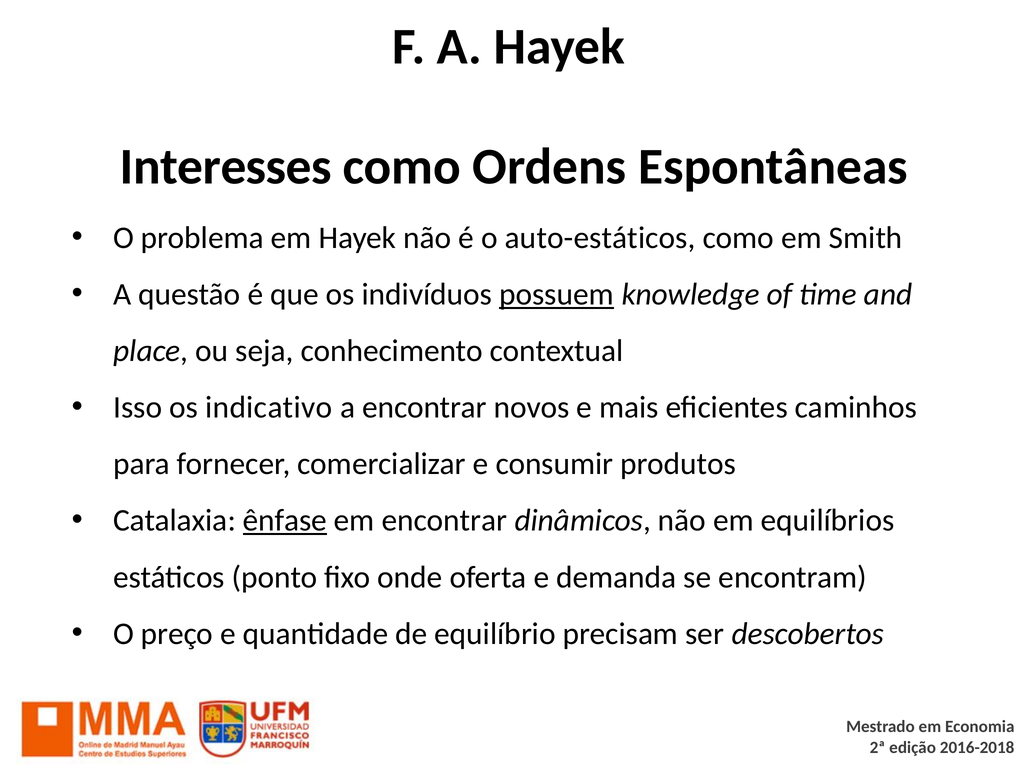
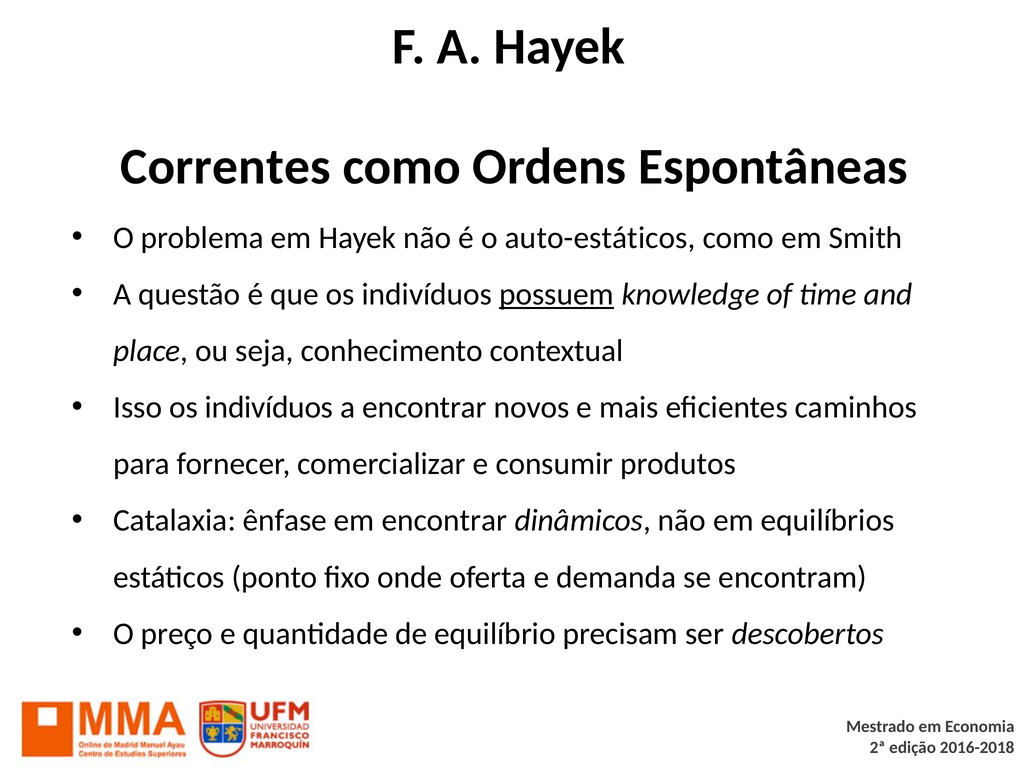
Interesses: Interesses -> Correntes (225, 167)
Isso os indicativo: indicativo -> indivíduos (269, 407)
ênfase underline: present -> none (285, 520)
